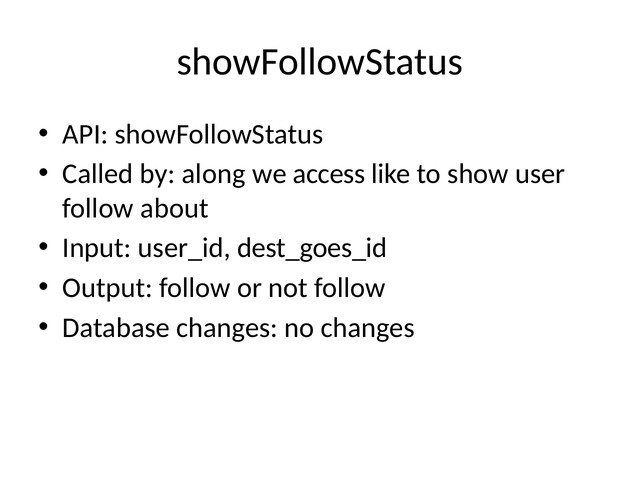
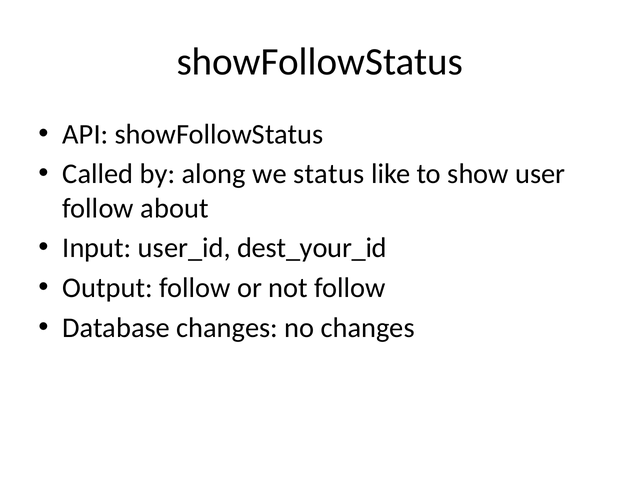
access: access -> status (329, 174)
dest_goes_id: dest_goes_id -> dest_your_id (312, 248)
